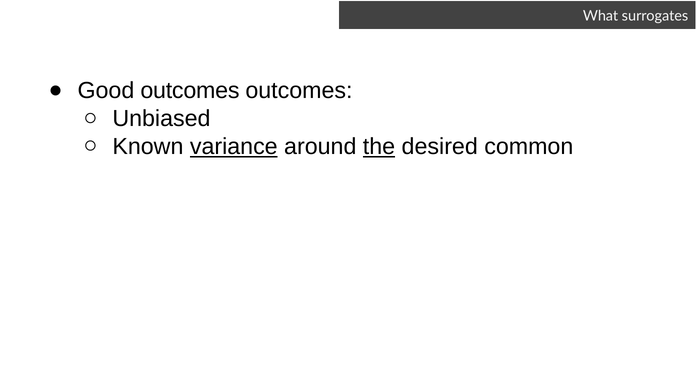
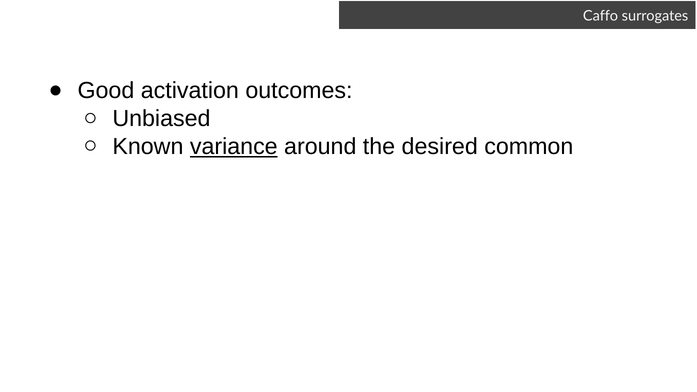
What: What -> Caffo (601, 16)
Good outcomes: outcomes -> activation (190, 91)
the underline: present -> none (379, 147)
